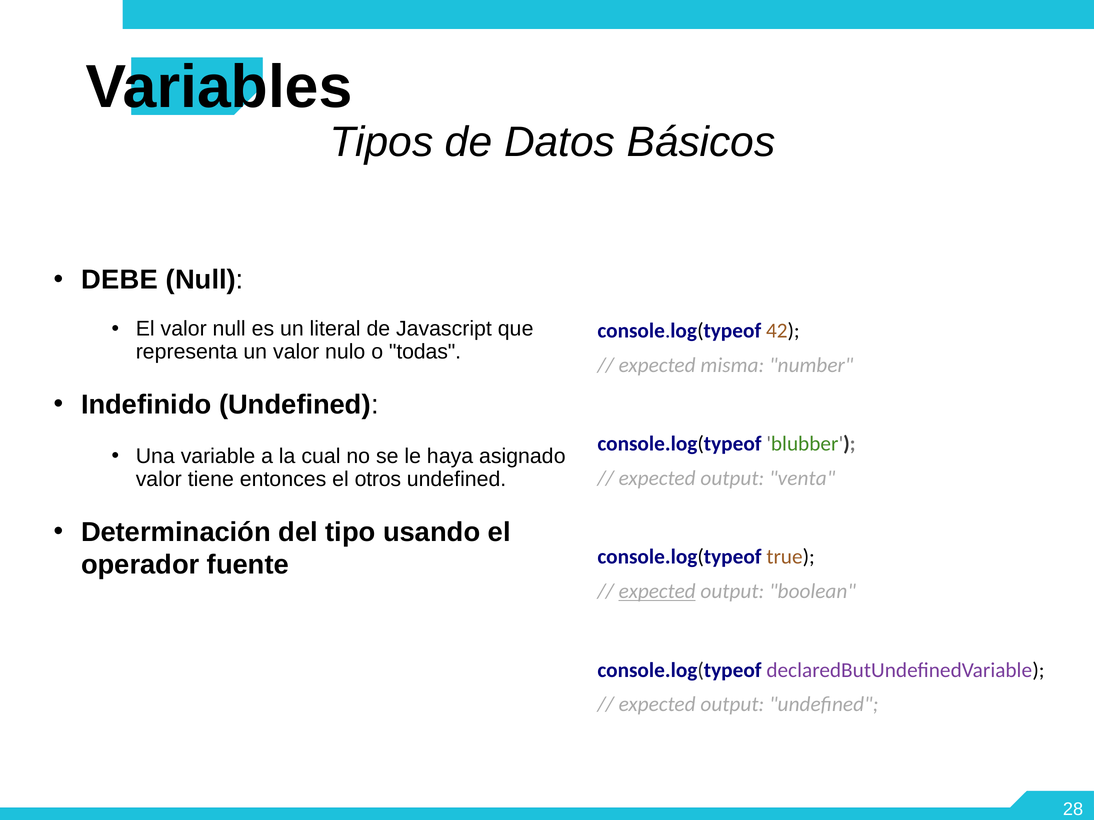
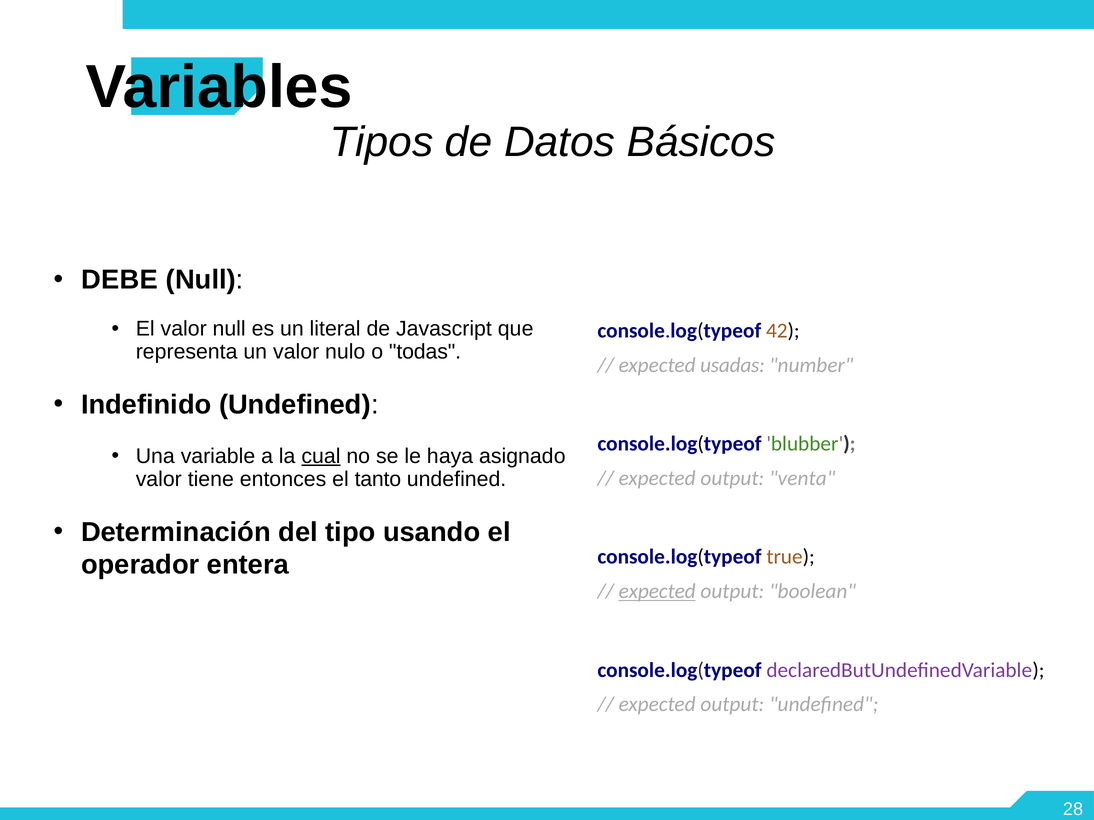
misma: misma -> usadas (732, 365)
cual underline: none -> present (321, 456)
otros: otros -> tanto (378, 479)
fuente: fuente -> entera (248, 565)
